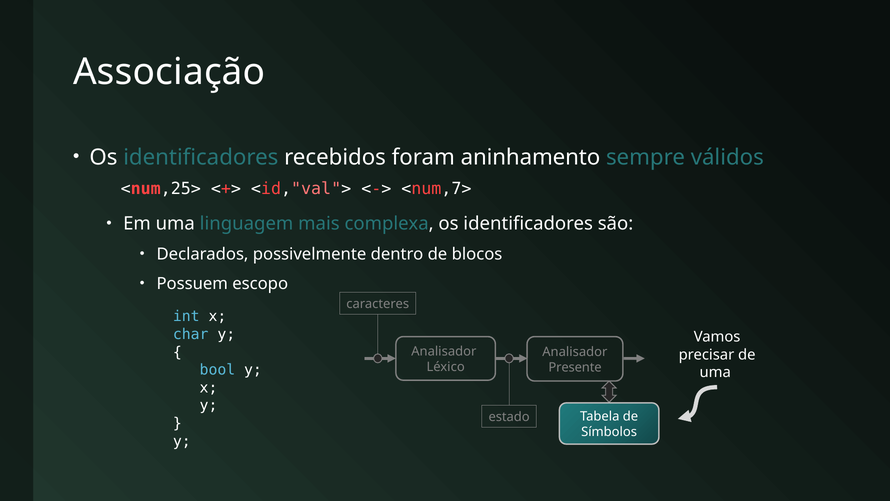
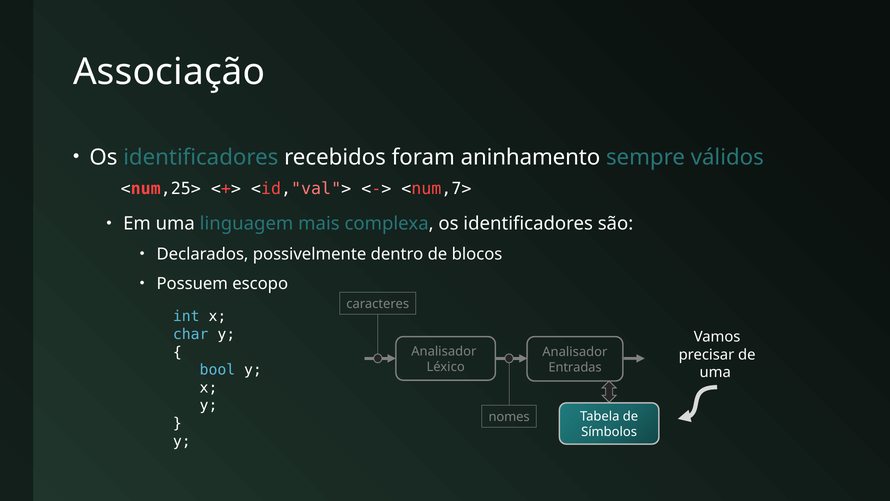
Presente: Presente -> Entradas (575, 367)
estado: estado -> nomes (509, 417)
